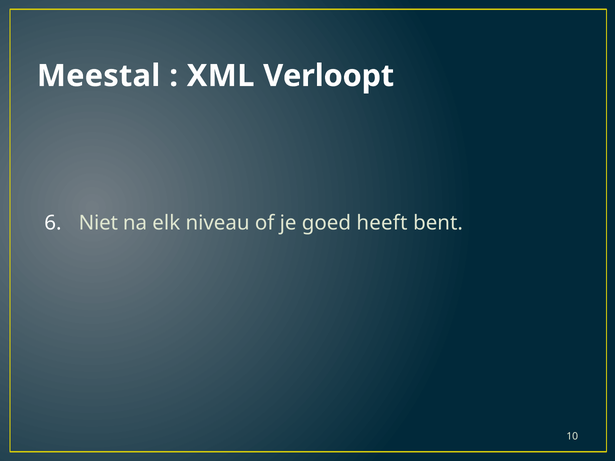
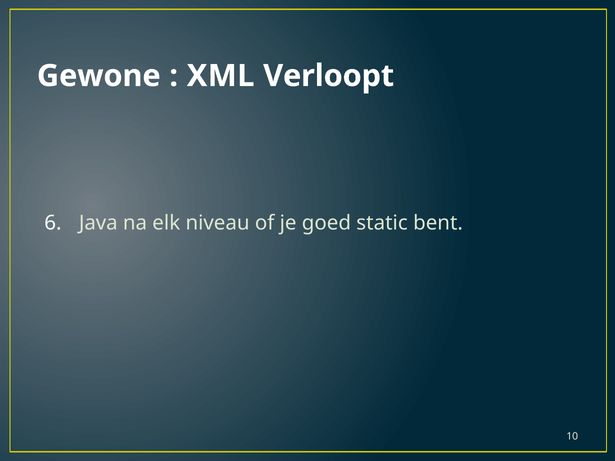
Meestal: Meestal -> Gewone (99, 76)
Niet: Niet -> Java (98, 223)
heeft: heeft -> static (382, 223)
